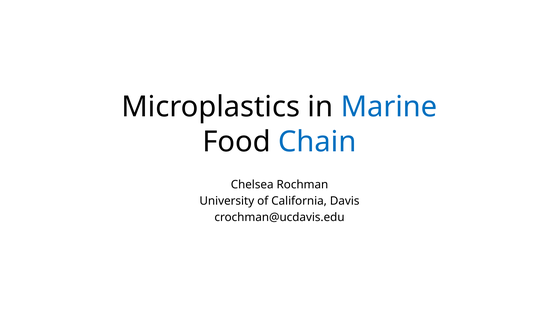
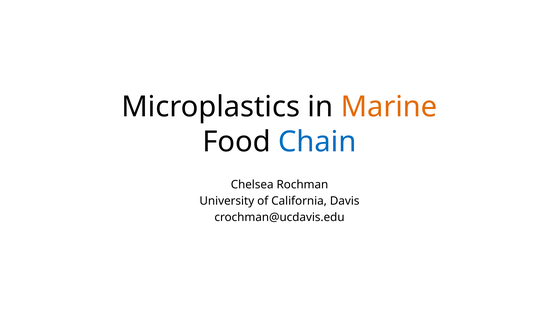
Marine colour: blue -> orange (389, 107)
